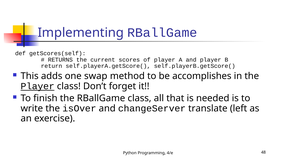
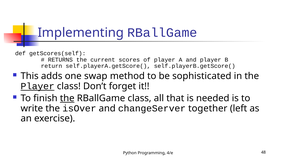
accomplishes: accomplishes -> sophisticated (202, 76)
the underline: none -> present (67, 99)
translate: translate -> together (208, 109)
